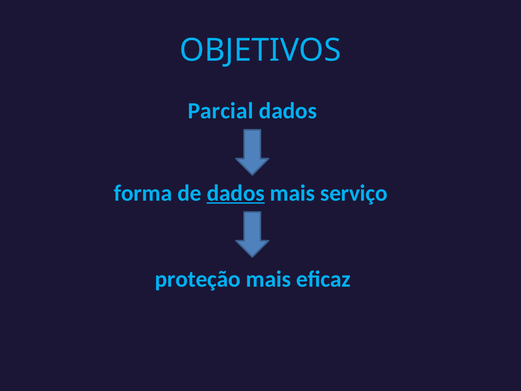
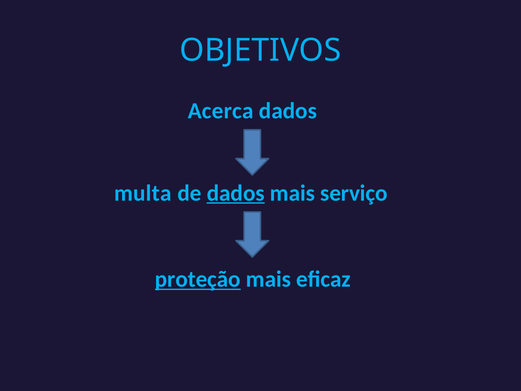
Parcial: Parcial -> Acerca (221, 111)
forma: forma -> multa (143, 193)
proteção underline: none -> present (198, 279)
